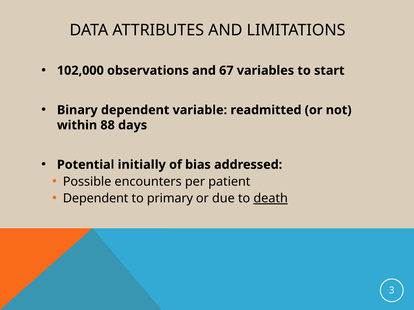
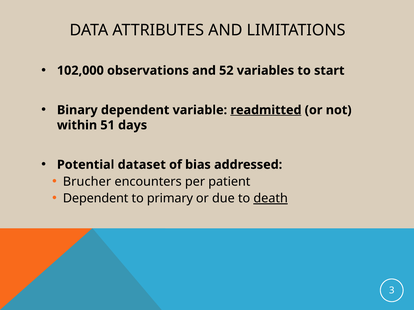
67: 67 -> 52 (226, 71)
readmitted underline: none -> present (266, 110)
88: 88 -> 51 (108, 125)
initially: initially -> dataset (142, 165)
Possible: Possible -> Brucher (87, 182)
